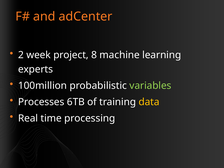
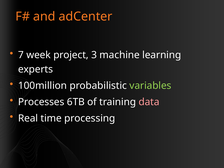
2: 2 -> 7 (21, 55)
8: 8 -> 3 (94, 55)
data colour: yellow -> pink (149, 102)
